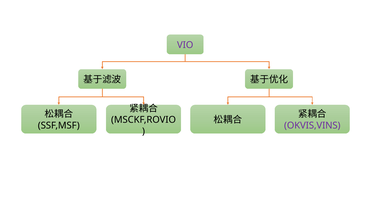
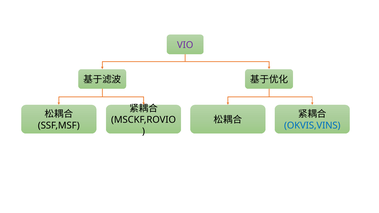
OKVIS,VINS colour: purple -> blue (312, 126)
